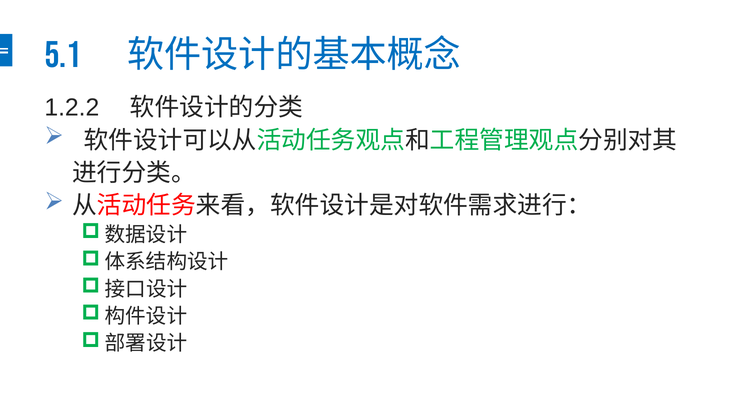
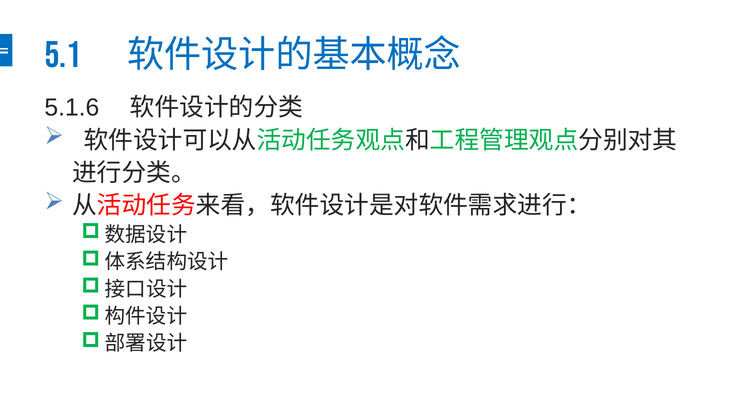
1.2.2: 1.2.2 -> 5.1.6 (72, 108)
